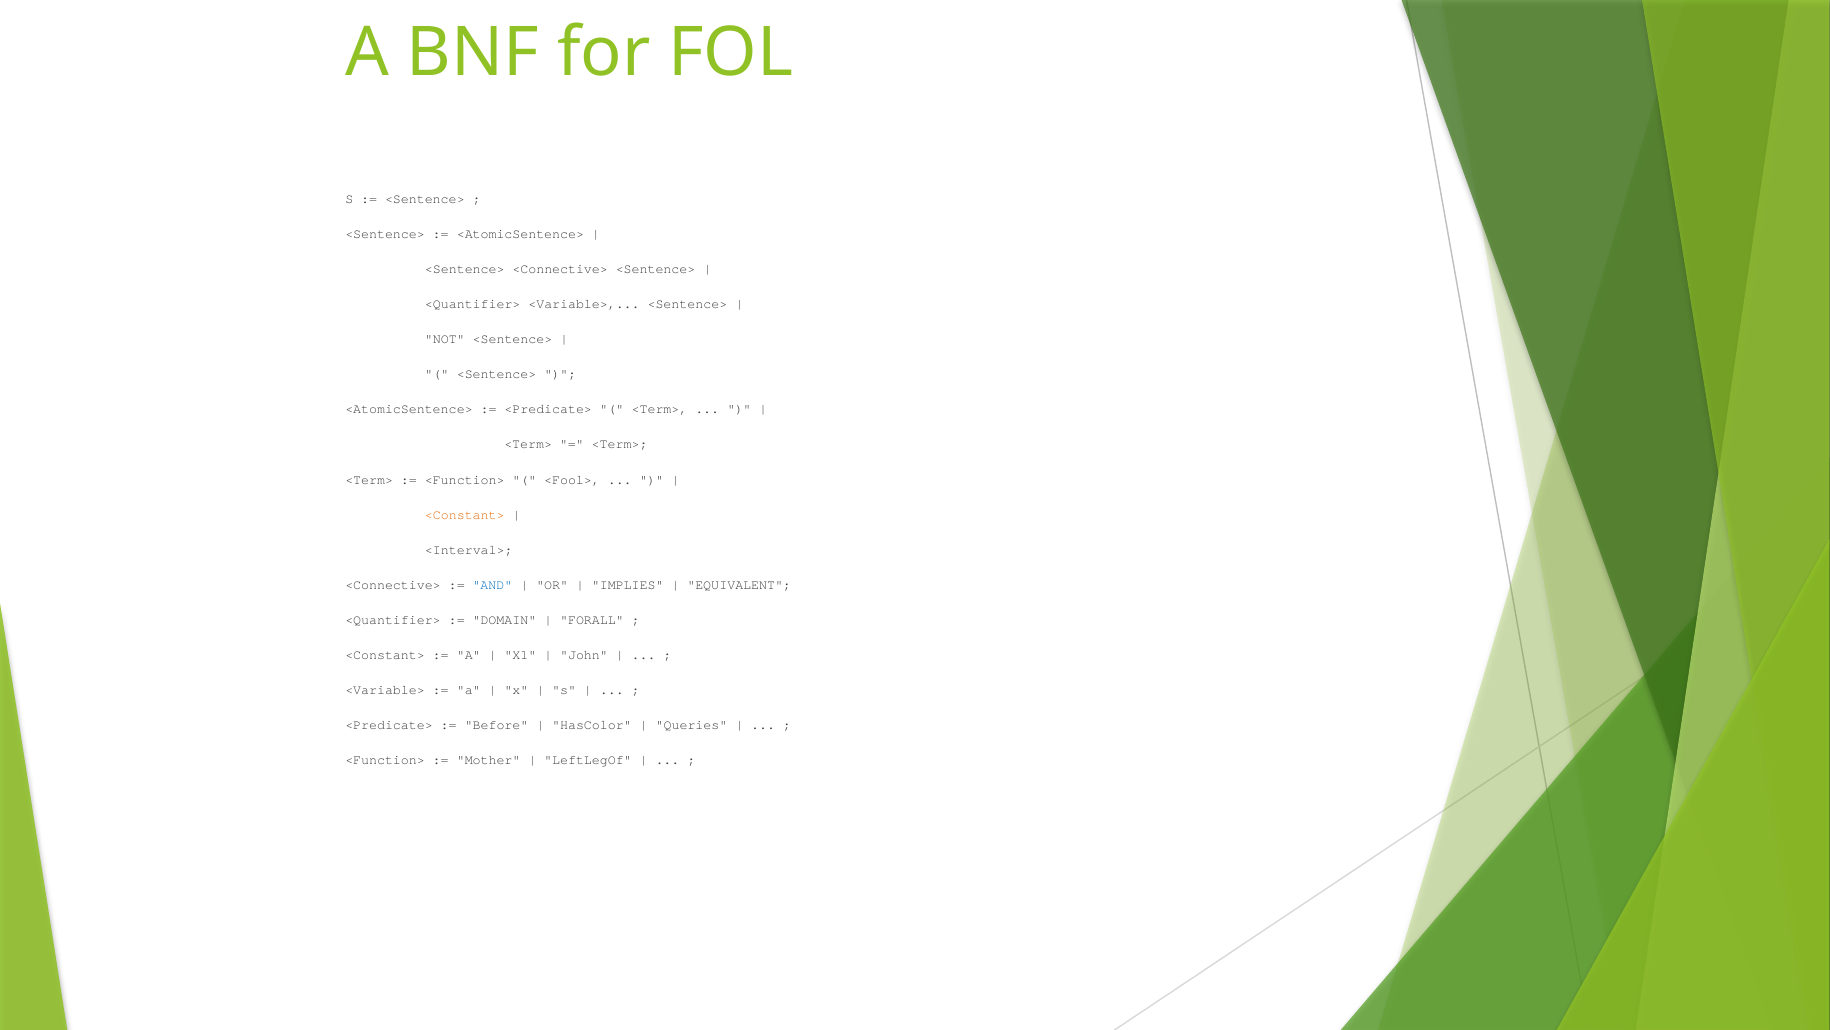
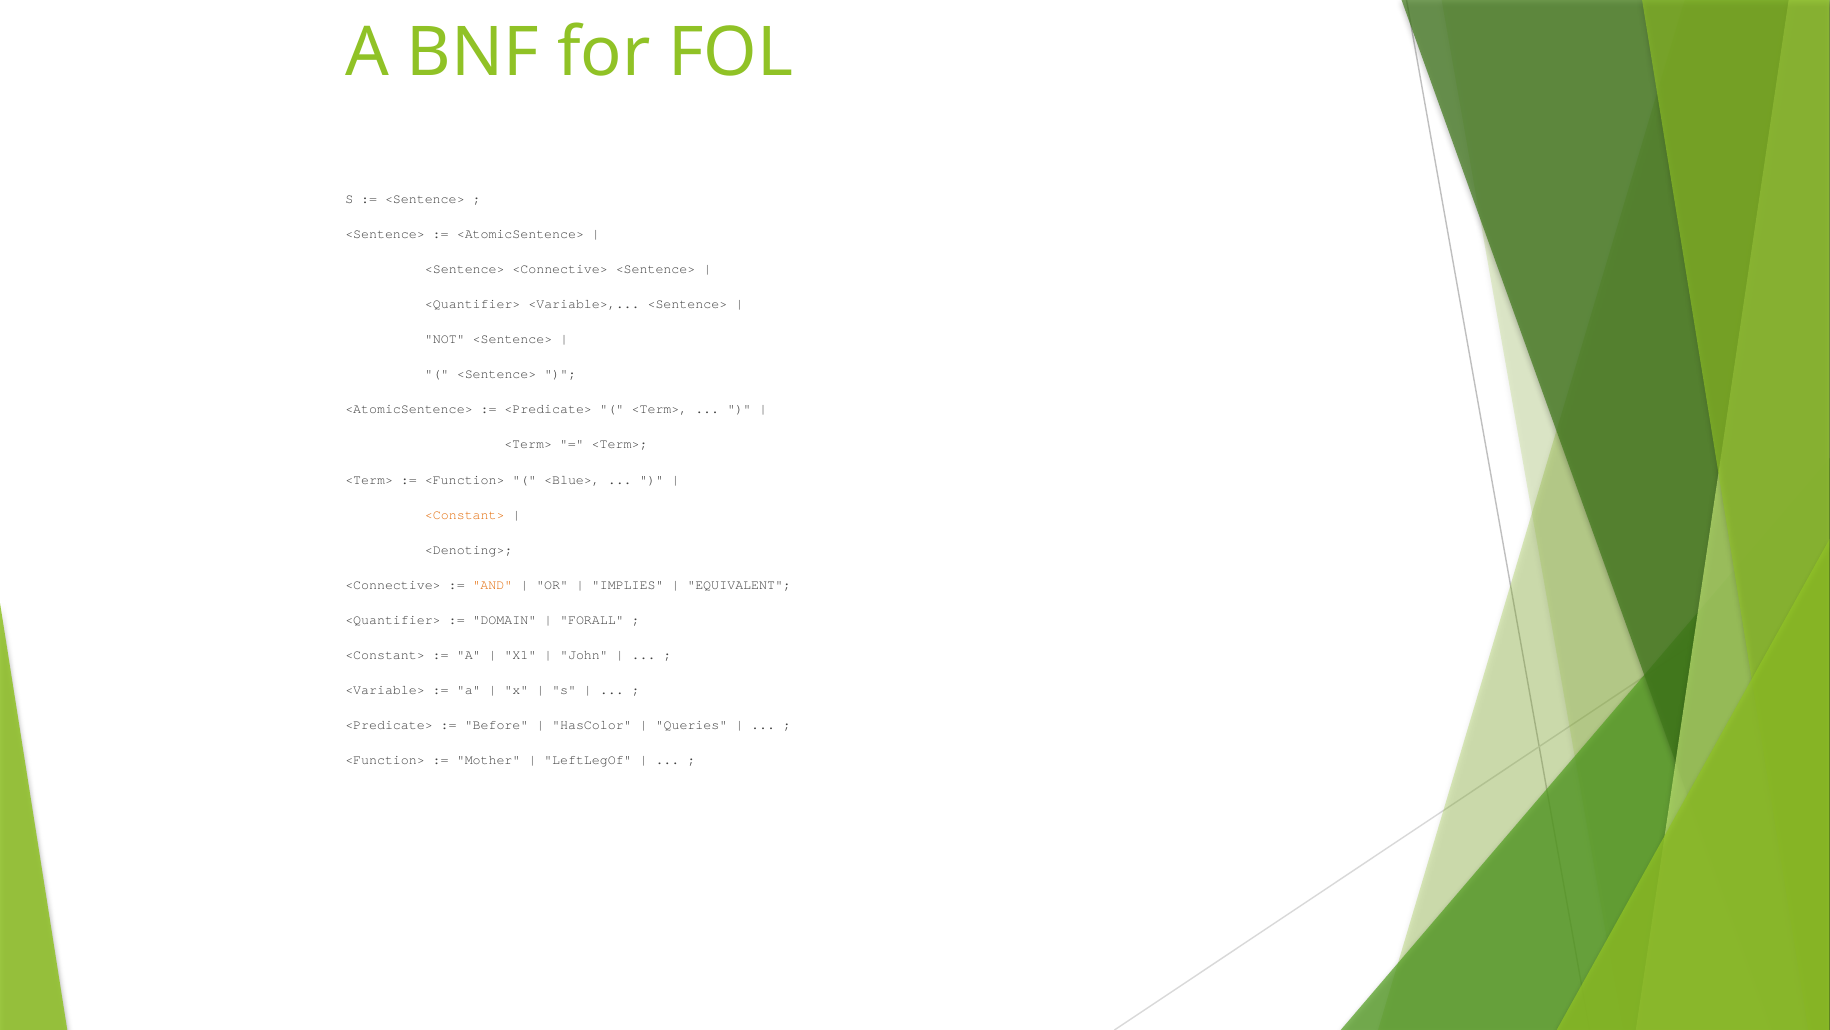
<Fool>: <Fool> -> <Blue> (572, 479)
<Interval>: <Interval> -> <Denoting> (469, 550)
AND colour: blue -> orange (492, 585)
